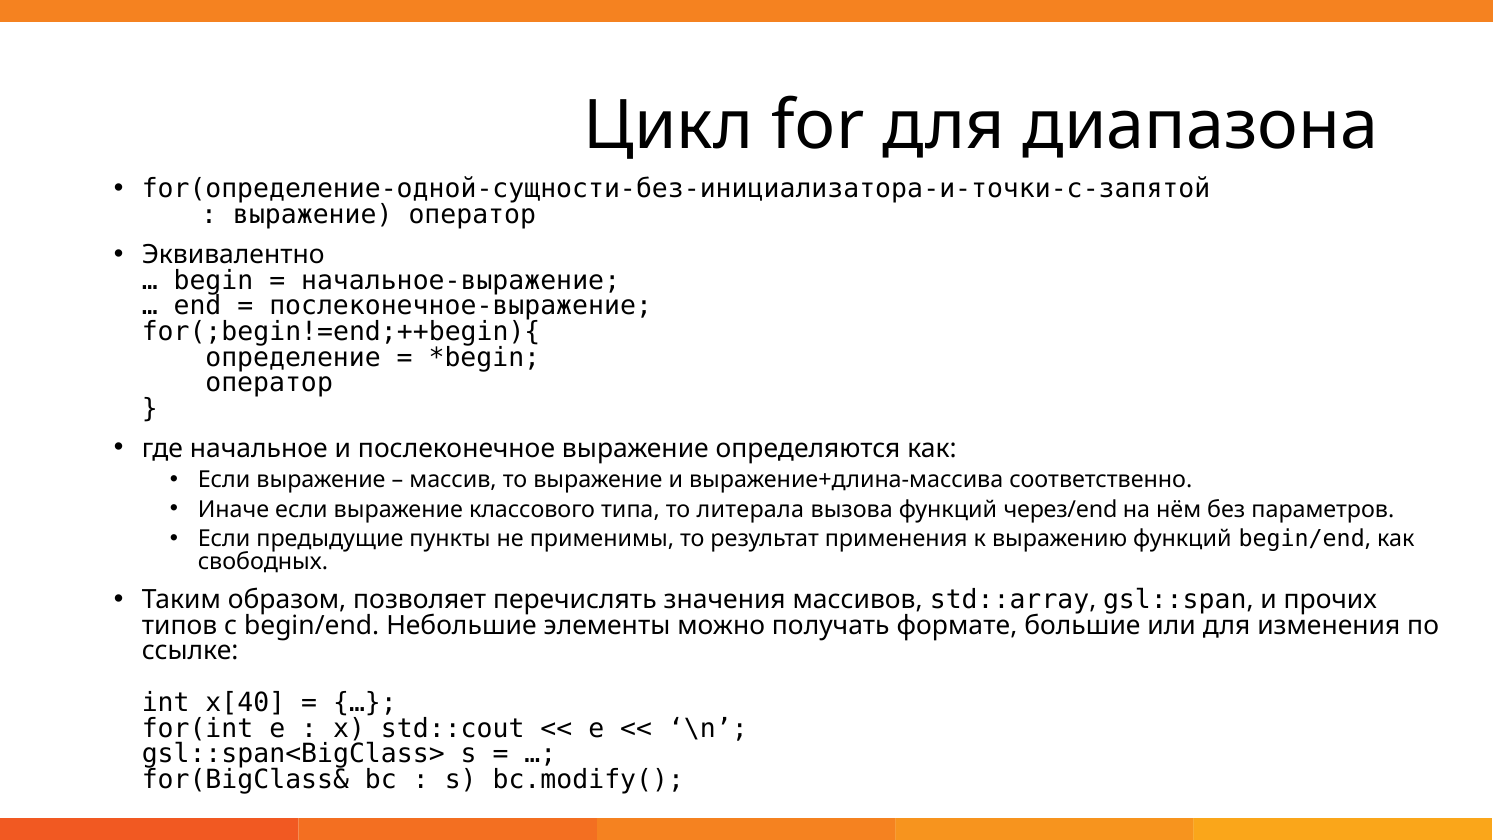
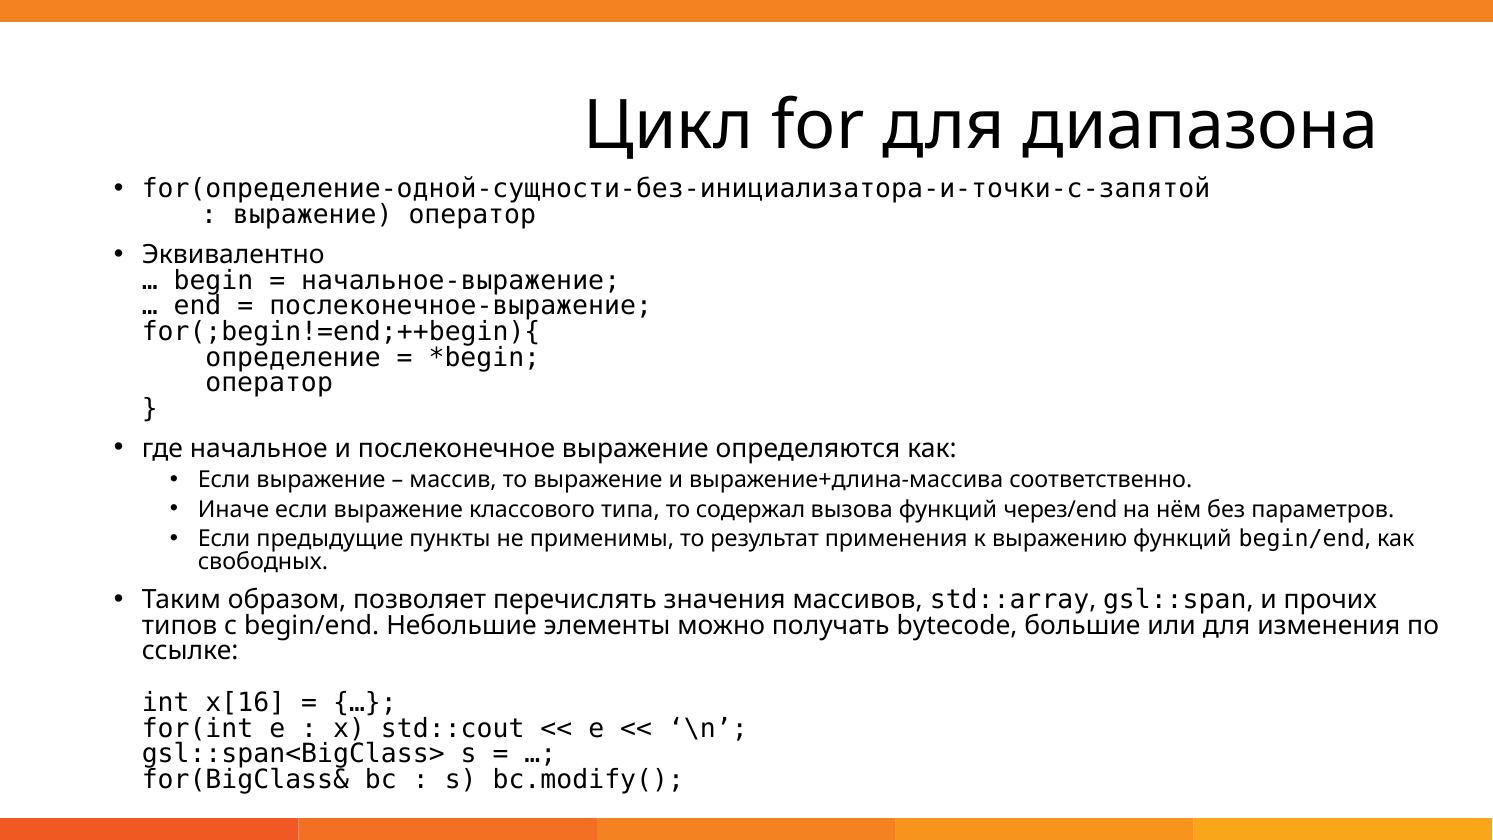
литерала: литерала -> содержал (751, 509)
формате: формате -> bytecode (957, 625)
x[40: x[40 -> x[16 (245, 702)
